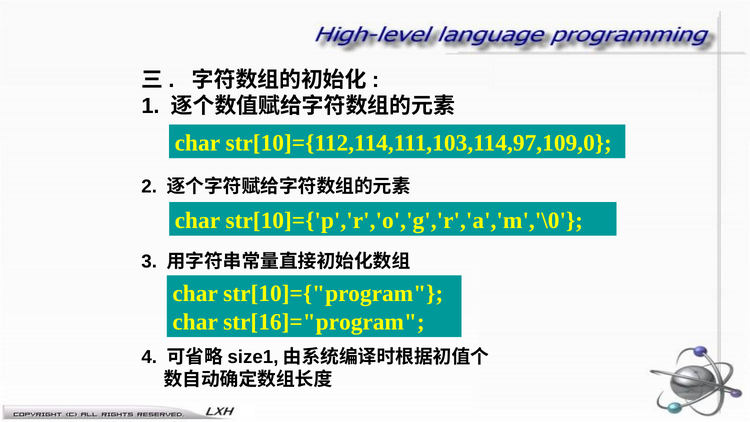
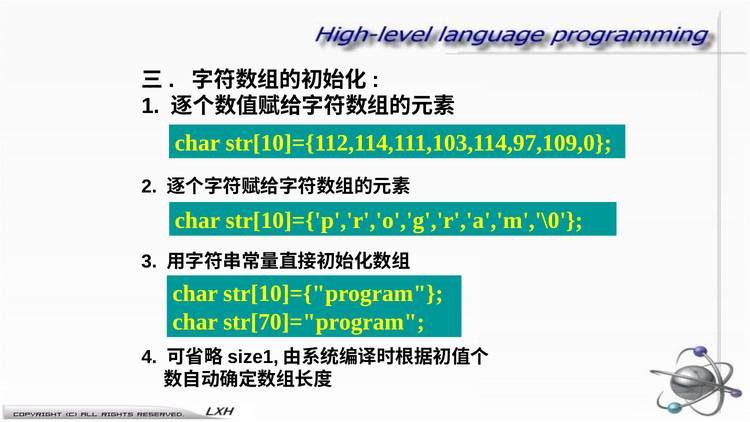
str[16]="program: str[16]="program -> str[70]="program (324, 322)
